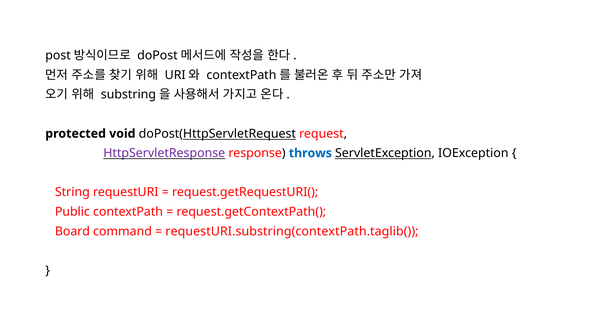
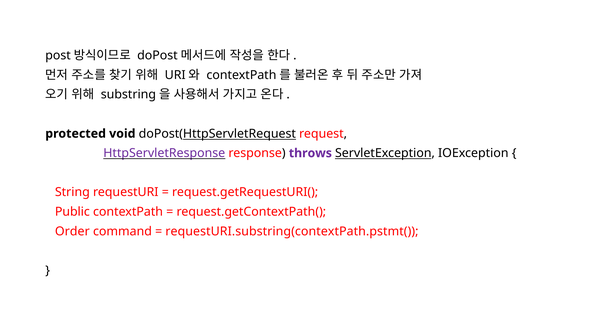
throws colour: blue -> purple (310, 153)
Board: Board -> Order (72, 231)
requestURI.substring(contextPath.taglib(: requestURI.substring(contextPath.taglib( -> requestURI.substring(contextPath.pstmt( (292, 231)
